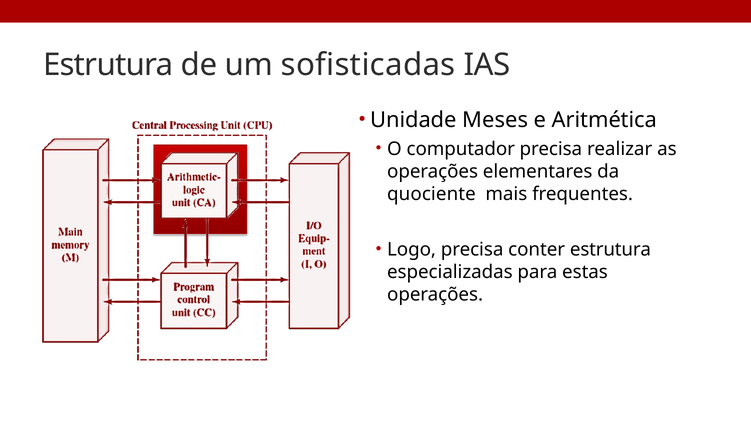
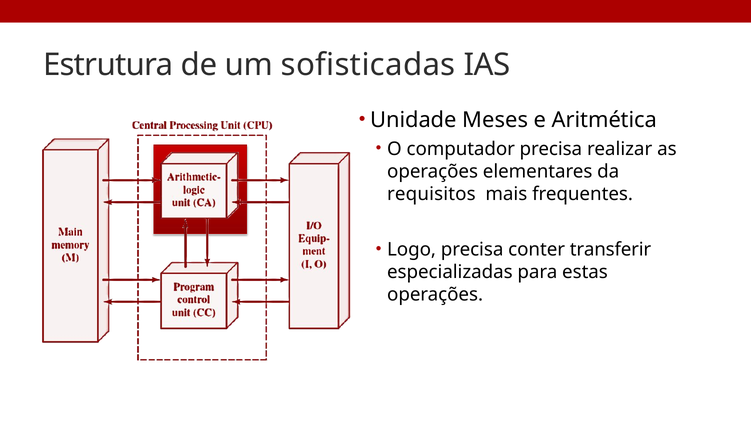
quociente: quociente -> requisitos (431, 194)
conter estrutura: estrutura -> transferir (610, 249)
